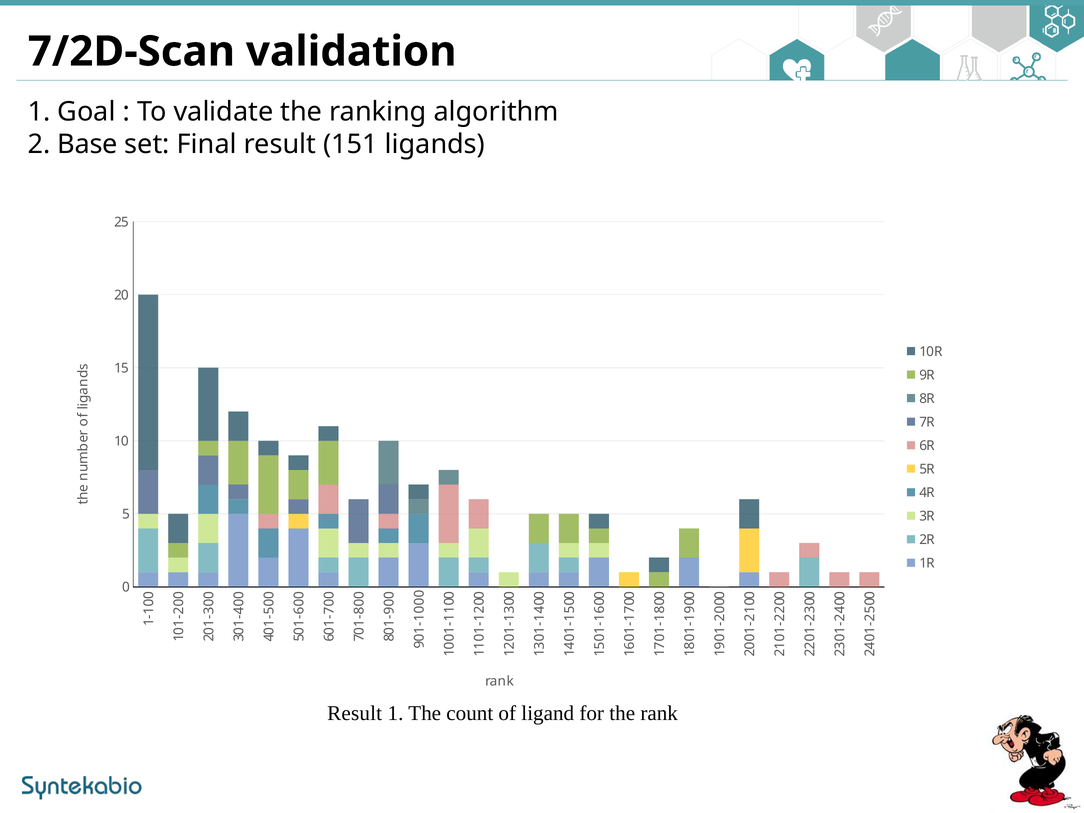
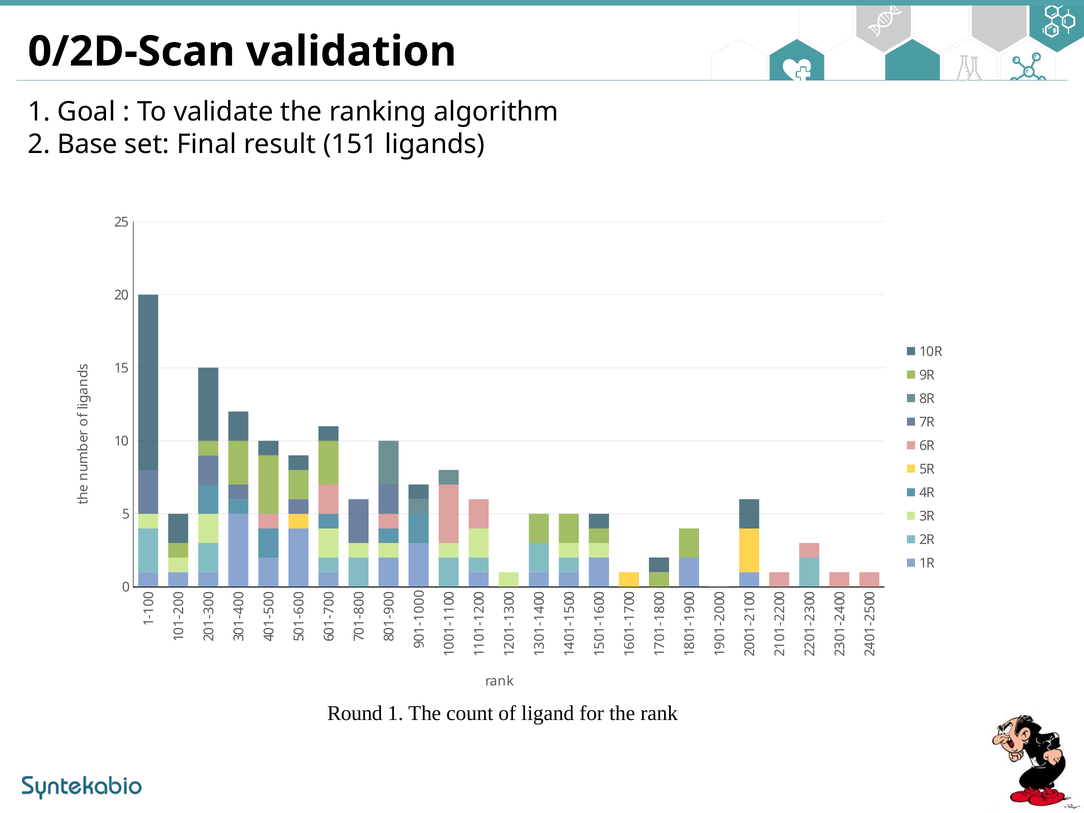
7/2D-Scan: 7/2D-Scan -> 0/2D-Scan (131, 52)
Result: Result -> Round (355, 713)
